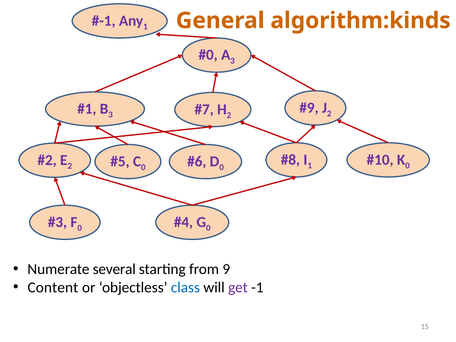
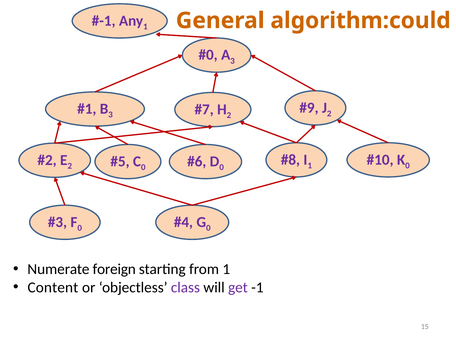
algorithm:kinds: algorithm:kinds -> algorithm:could (361, 21)
several: several -> foreign (114, 269)
from 9: 9 -> 1 (226, 269)
class colour: blue -> purple (185, 287)
